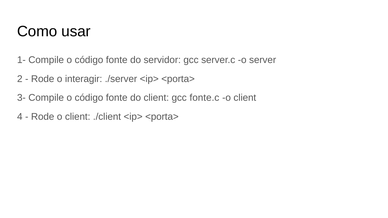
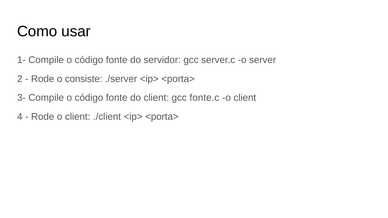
interagir: interagir -> consiste (84, 79)
